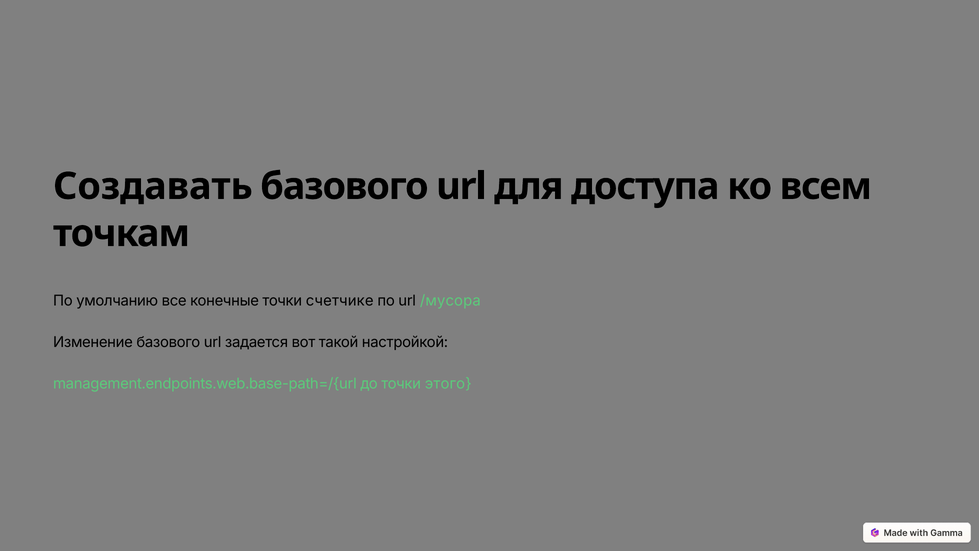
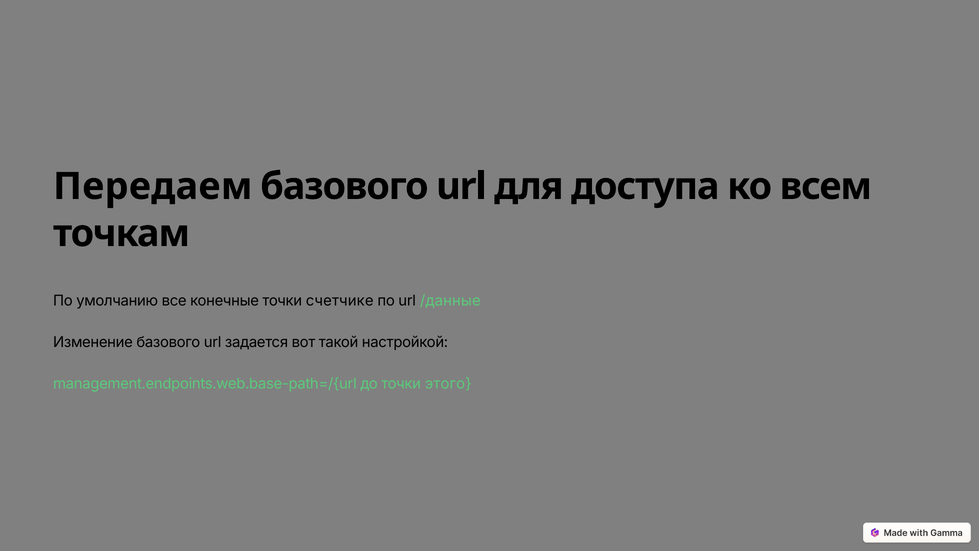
Создавать: Создавать -> Передаем (153, 186)
/мусора: /мусора -> /данные (450, 301)
